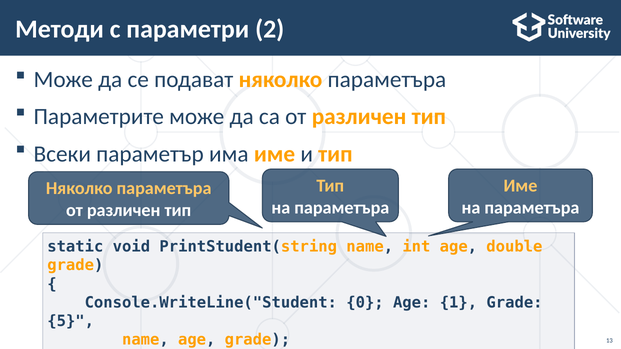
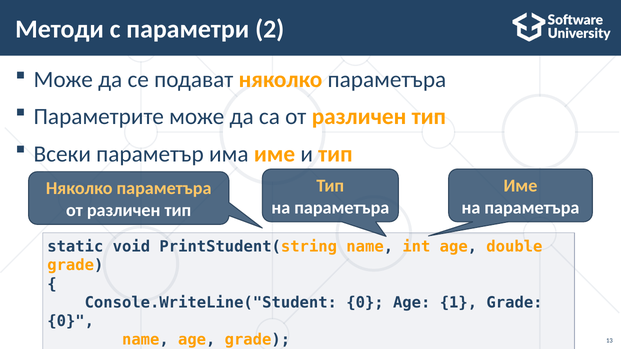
5: 5 -> 0 (71, 321)
